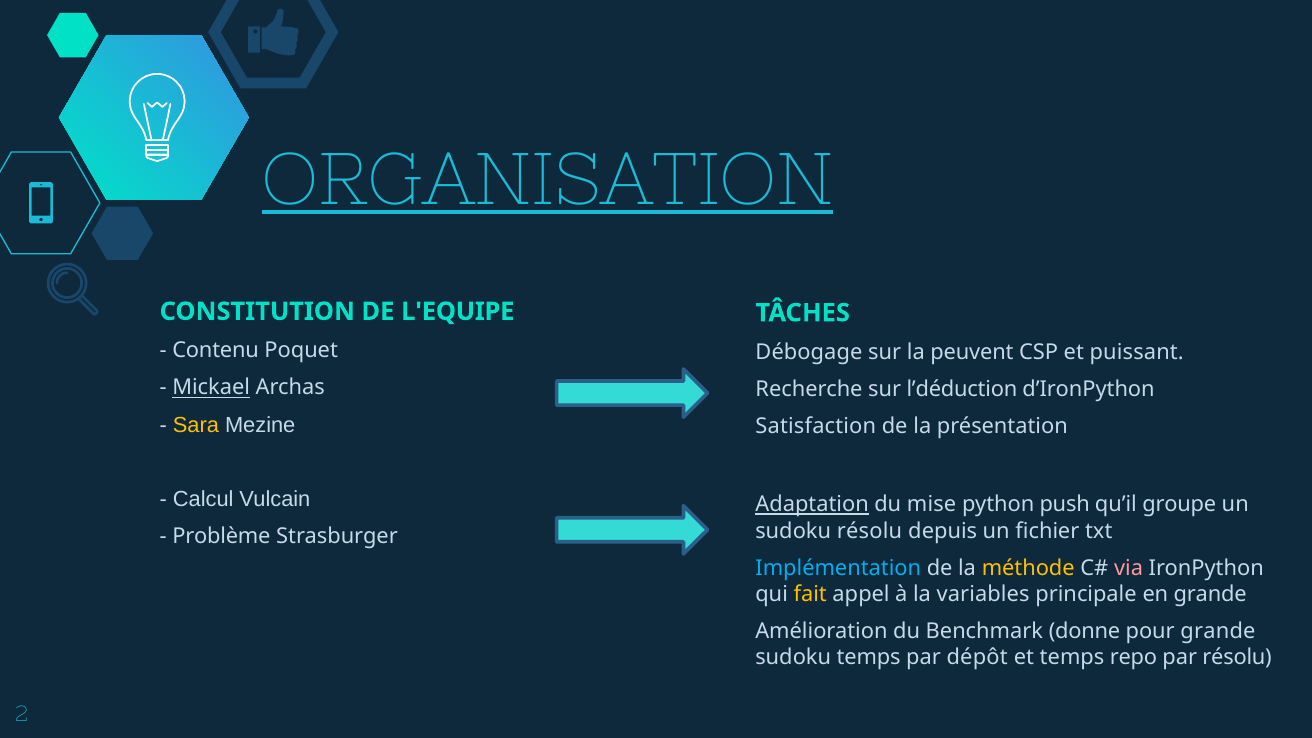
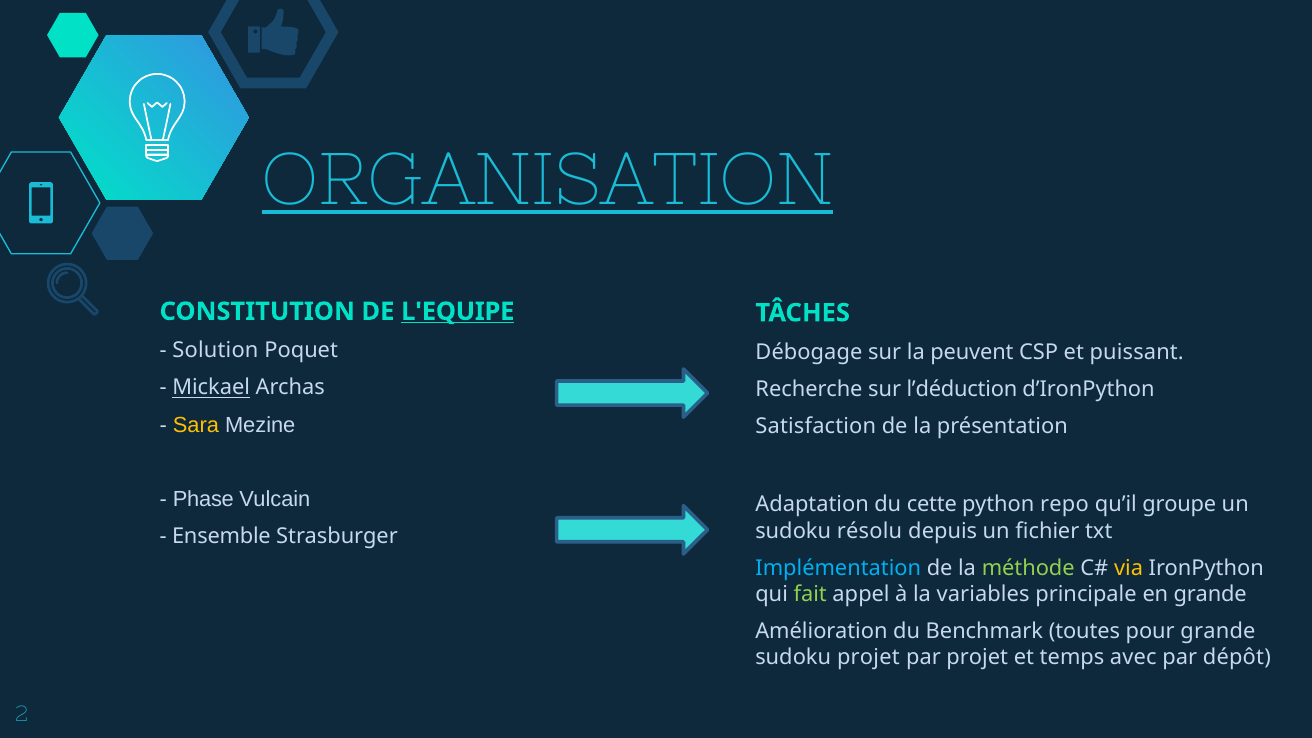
L'EQUIPE underline: none -> present (458, 311)
Contenu: Contenu -> Solution (215, 351)
Calcul: Calcul -> Phase (203, 499)
Adaptation underline: present -> none (812, 505)
mise: mise -> cette (932, 505)
push: push -> repo (1064, 505)
Problème: Problème -> Ensemble (221, 537)
méthode colour: yellow -> light green (1028, 568)
via colour: pink -> yellow (1129, 568)
fait colour: yellow -> light green (810, 594)
donne: donne -> toutes (1084, 632)
sudoku temps: temps -> projet (868, 658)
par dépôt: dépôt -> projet (977, 658)
repo: repo -> avec (1133, 658)
par résolu: résolu -> dépôt (1237, 658)
